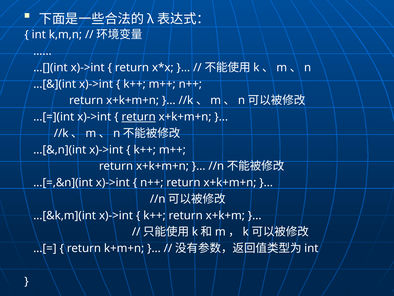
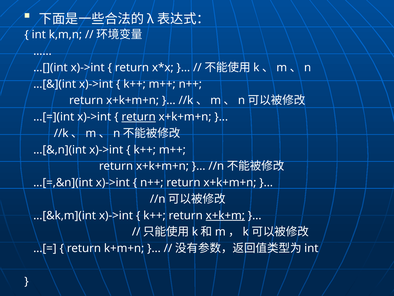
x+k+m underline: none -> present (225, 215)
